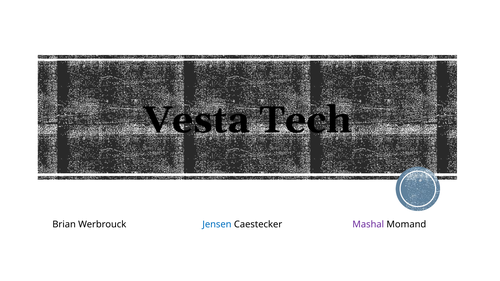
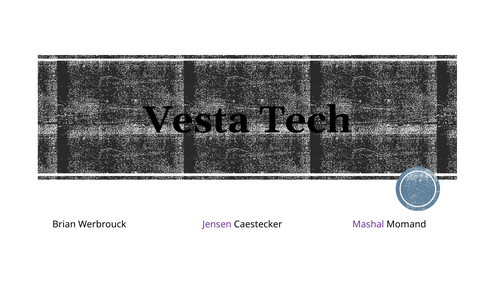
Jensen colour: blue -> purple (217, 225)
